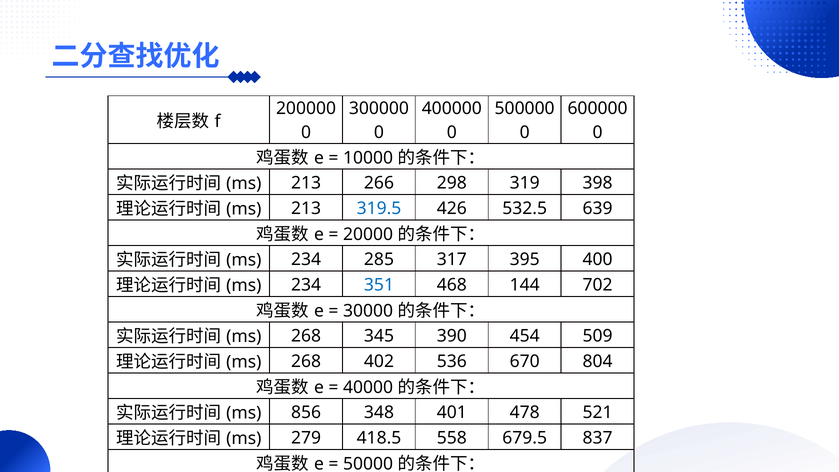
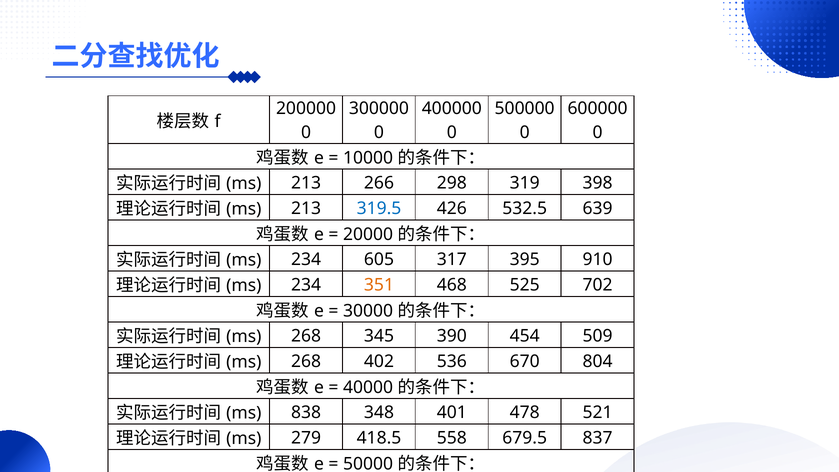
285: 285 -> 605 (379, 259)
400: 400 -> 910 (598, 259)
351 colour: blue -> orange (379, 285)
144: 144 -> 525 (525, 285)
856: 856 -> 838 (306, 412)
